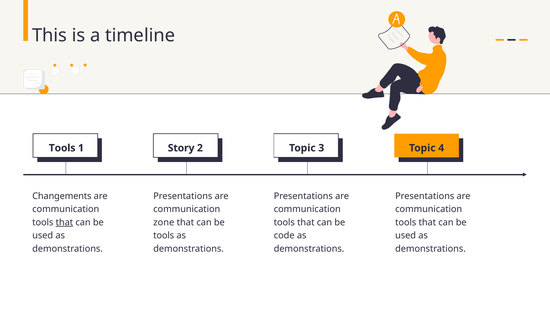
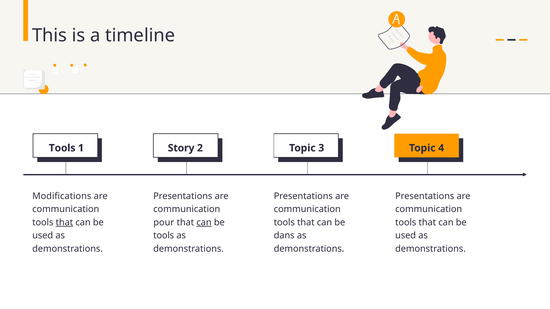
Changements: Changements -> Modifications (62, 196)
zone: zone -> pour (164, 223)
can underline: none -> present (204, 223)
code: code -> dans (284, 236)
